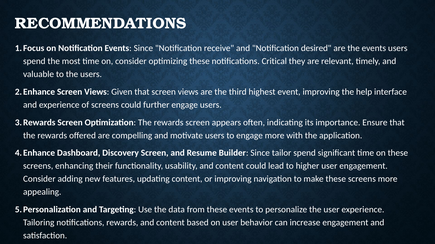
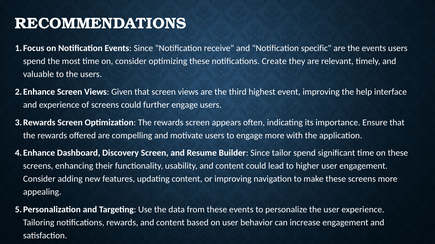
desired: desired -> specific (316, 48)
Critical: Critical -> Create (274, 61)
